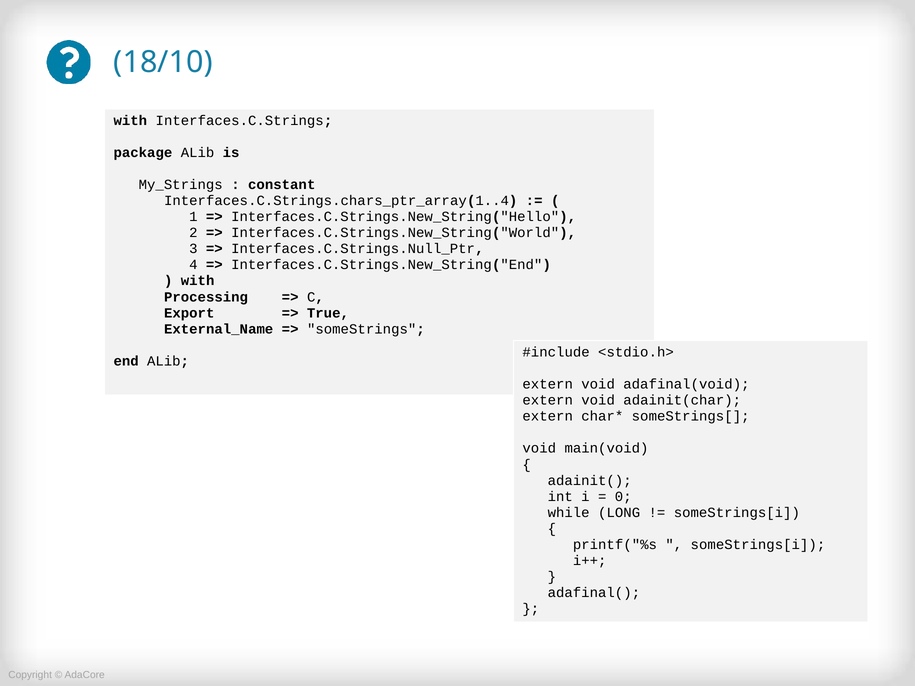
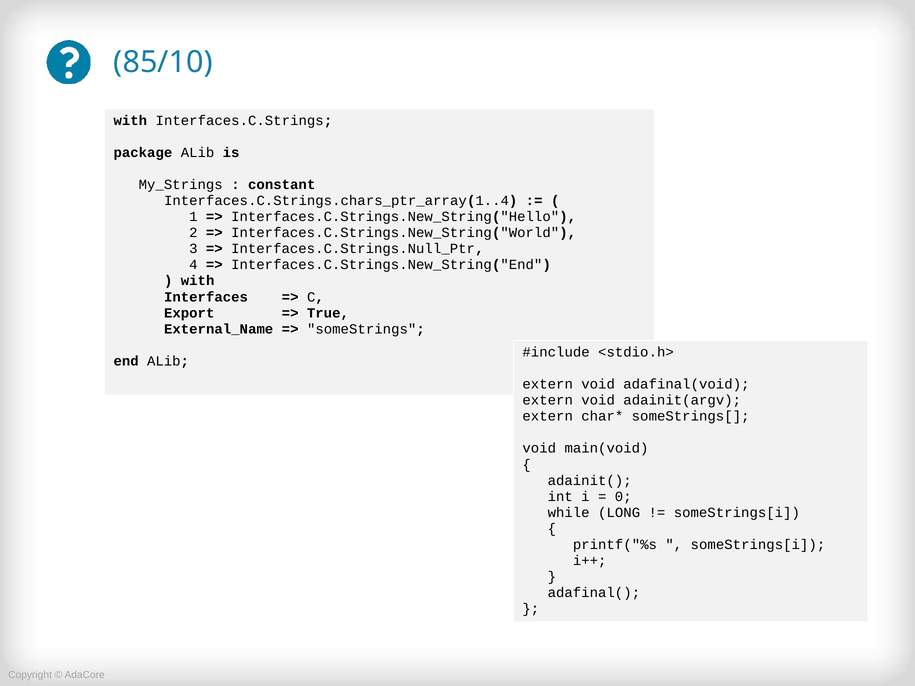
18/10: 18/10 -> 85/10 (163, 62)
Processing: Processing -> Interfaces (206, 297)
adainit(char: adainit(char -> adainit(argv (682, 400)
